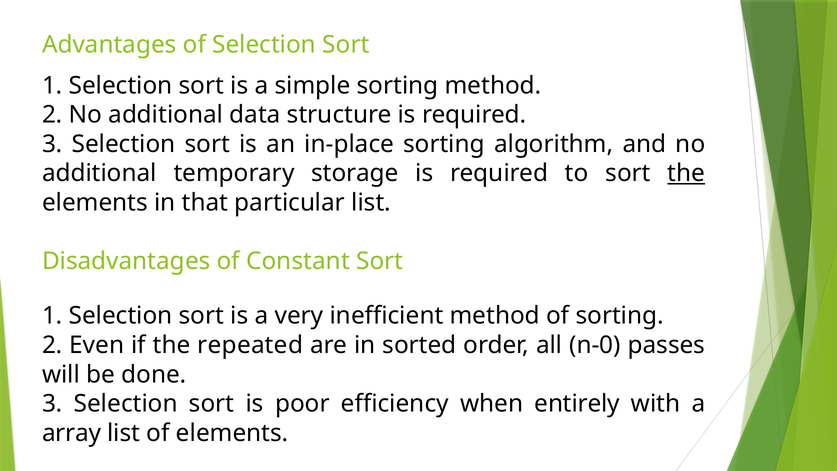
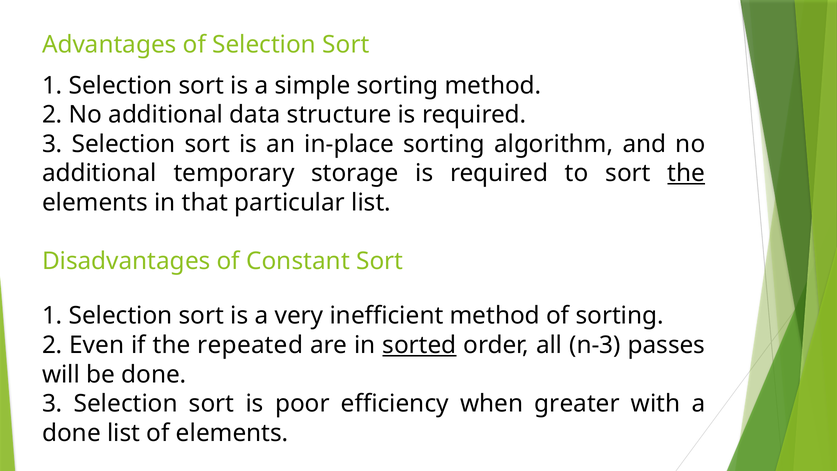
sorted underline: none -> present (419, 345)
n-0: n-0 -> n-3 (595, 345)
entirely: entirely -> greater (577, 404)
array: array -> done (71, 433)
